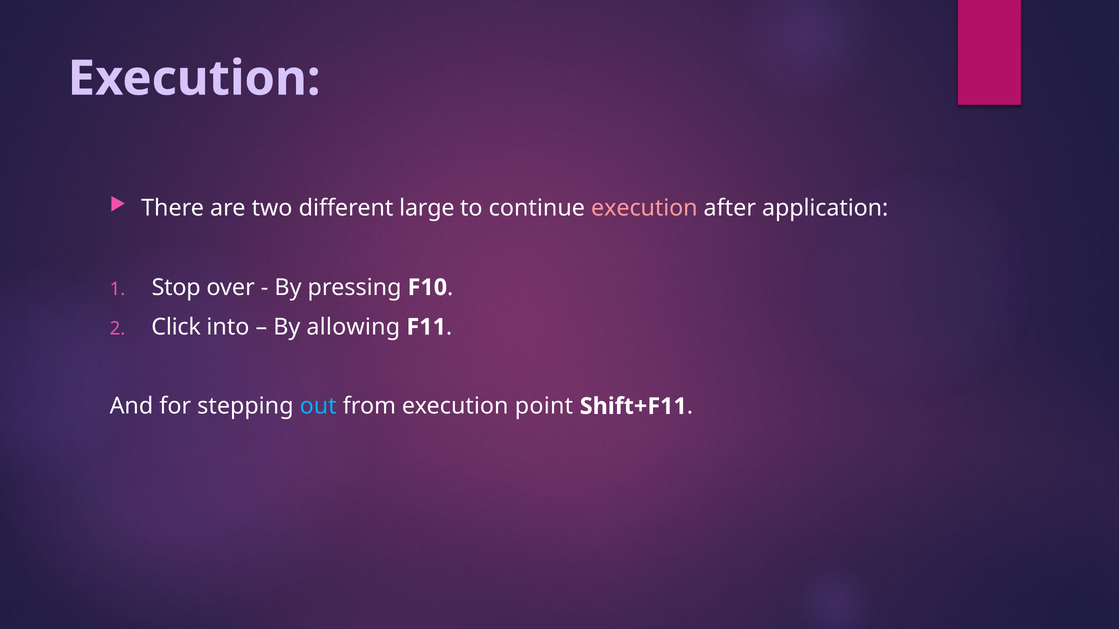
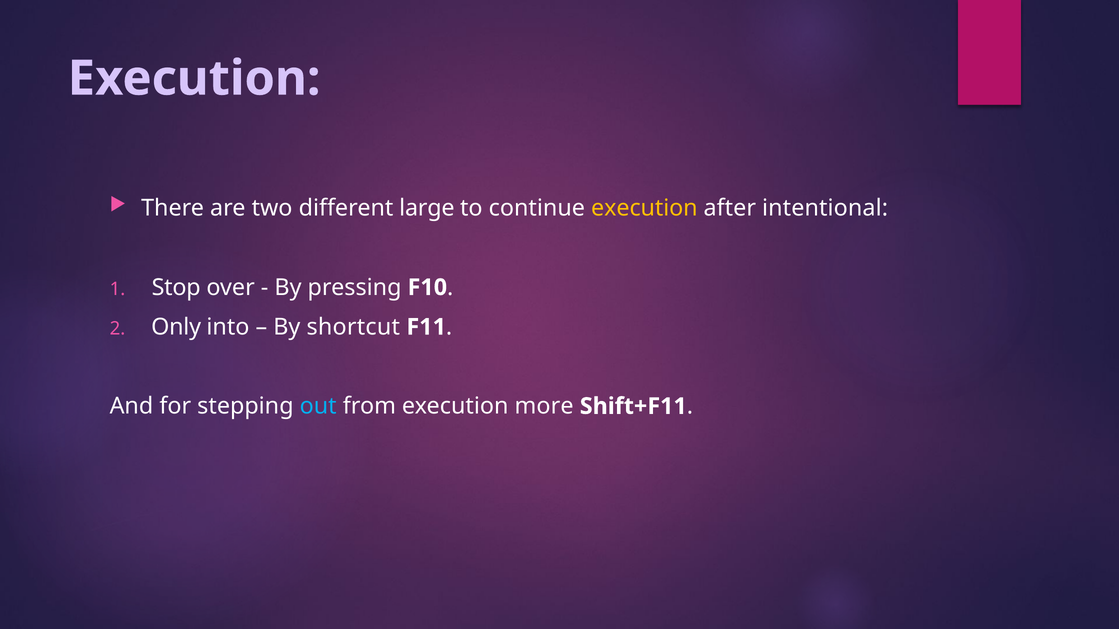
execution colour: pink -> yellow (644, 208)
application: application -> intentional (825, 208)
Click: Click -> Only (176, 327)
allowing: allowing -> shortcut (353, 327)
point: point -> more (544, 407)
